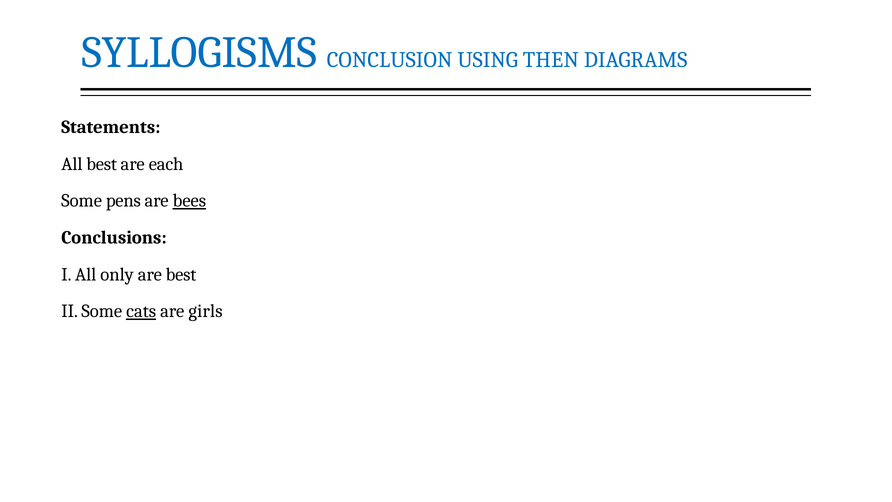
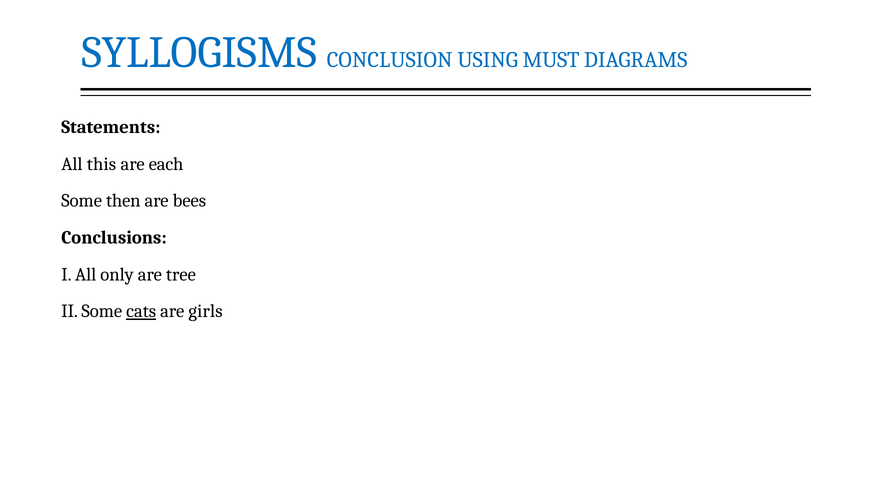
THEN: THEN -> MUST (551, 60)
All best: best -> this (101, 164)
pens: pens -> then (123, 201)
bees underline: present -> none (189, 201)
are best: best -> tree (181, 274)
